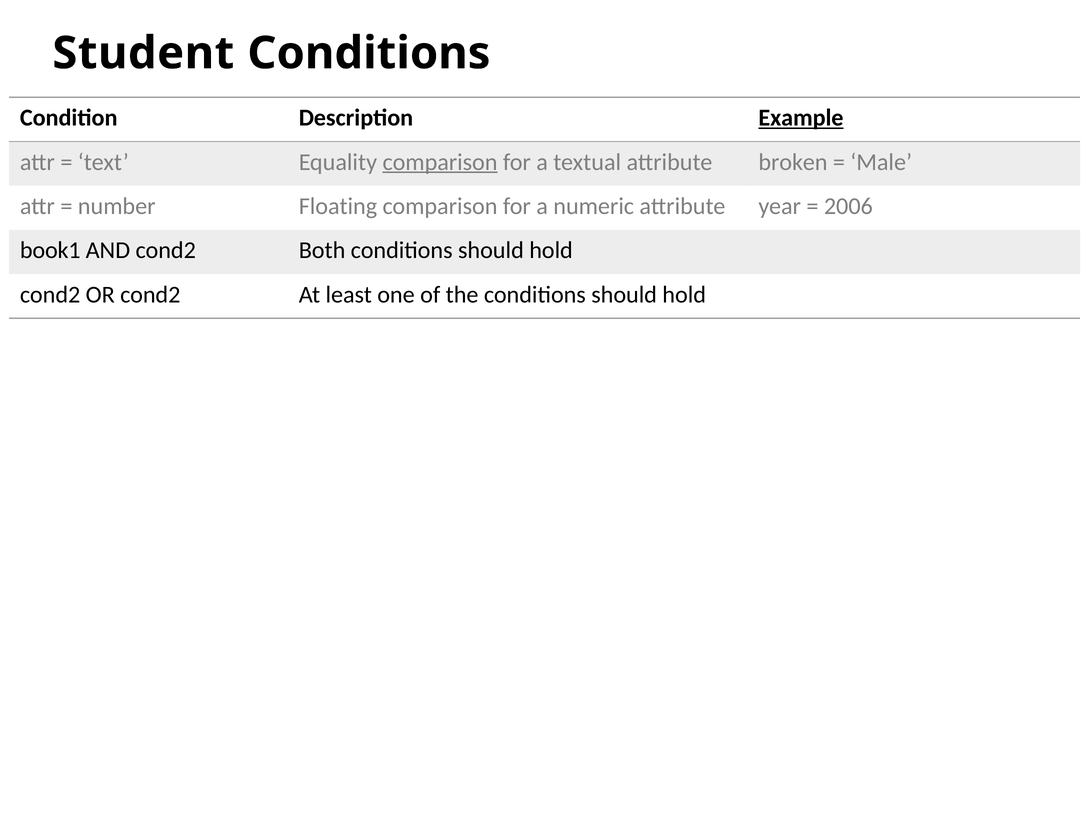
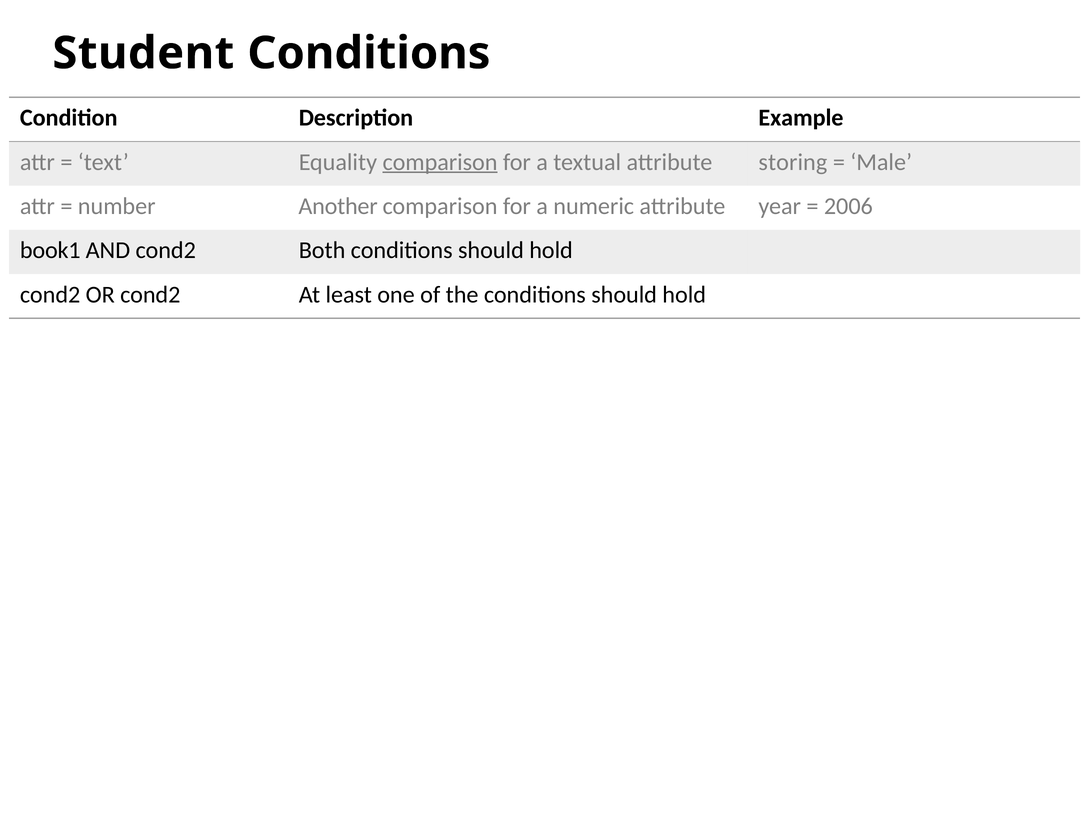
Example underline: present -> none (801, 118)
broken: broken -> storing (793, 162)
Floating: Floating -> Another (338, 206)
